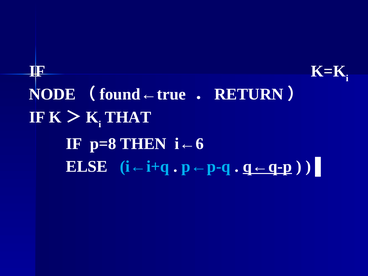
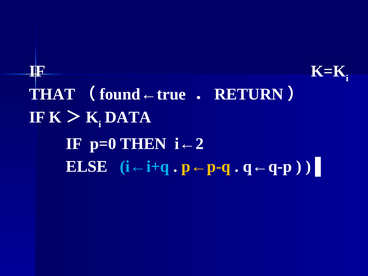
NODE: NODE -> THAT (52, 94)
THAT: THAT -> DATA (128, 117)
p=8: p=8 -> p=0 (103, 144)
i←6: i←6 -> i←2 (189, 144)
p←p-q colour: light blue -> yellow (206, 167)
q←q-p underline: present -> none (267, 167)
